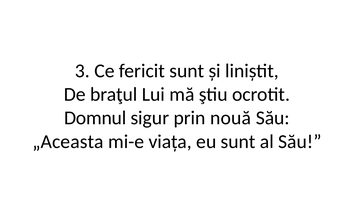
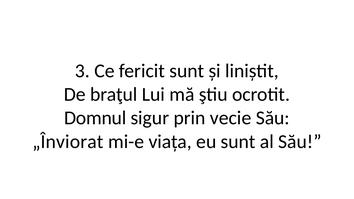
nouă: nouă -> vecie (231, 118)
„Aceasta: „Aceasta -> „Înviorat (68, 142)
